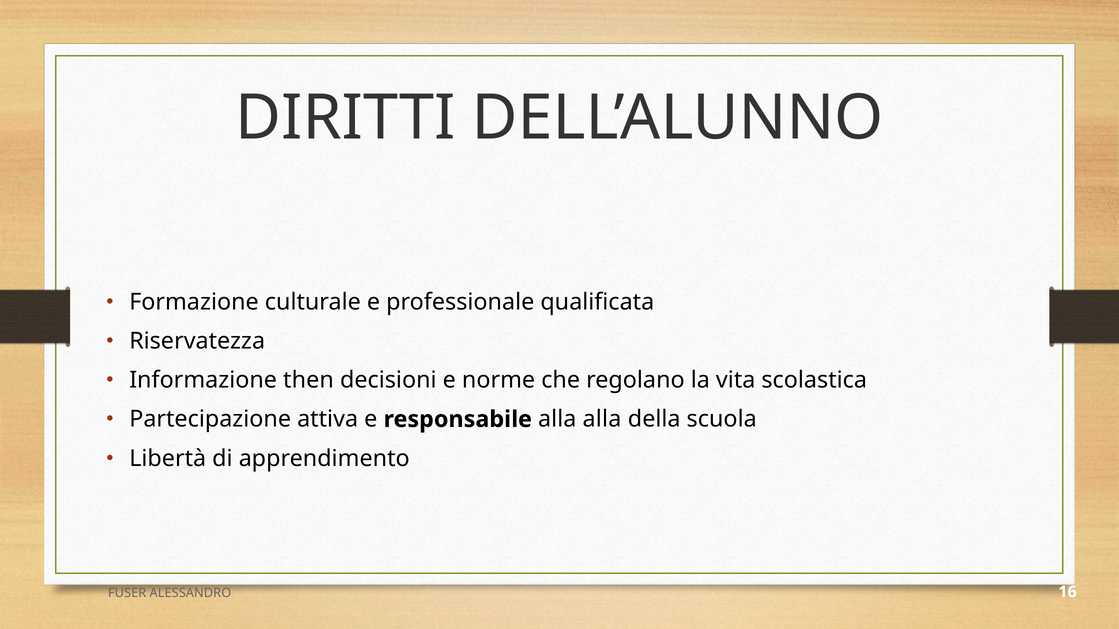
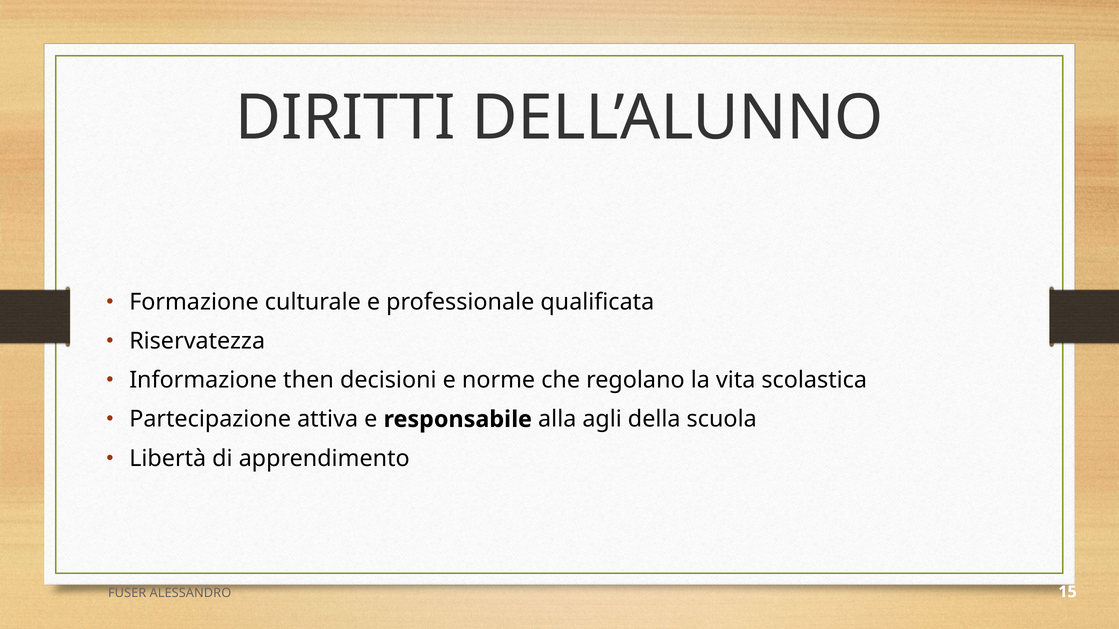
alla alla: alla -> agli (602, 420)
16: 16 -> 15 (1067, 592)
